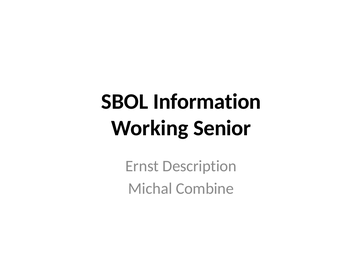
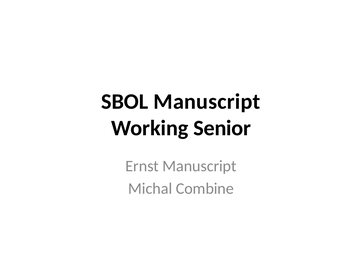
SBOL Information: Information -> Manuscript (207, 102)
Ernst Description: Description -> Manuscript (199, 166)
